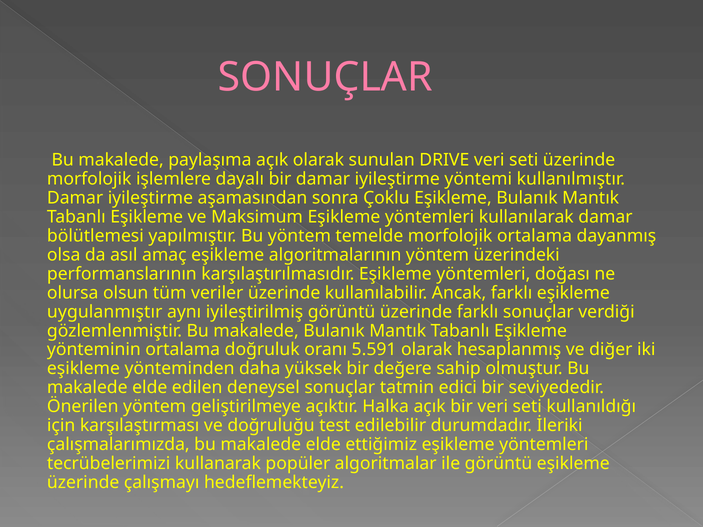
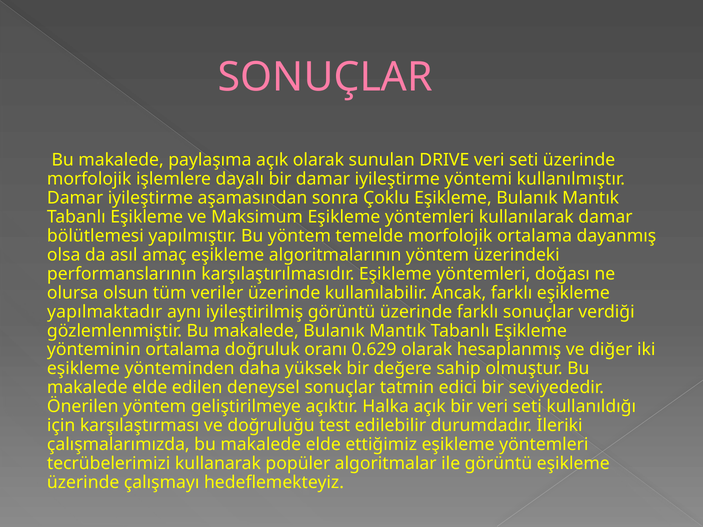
uygulanmıştır: uygulanmıştır -> yapılmaktadır (105, 312)
5.591: 5.591 -> 0.629 (374, 350)
